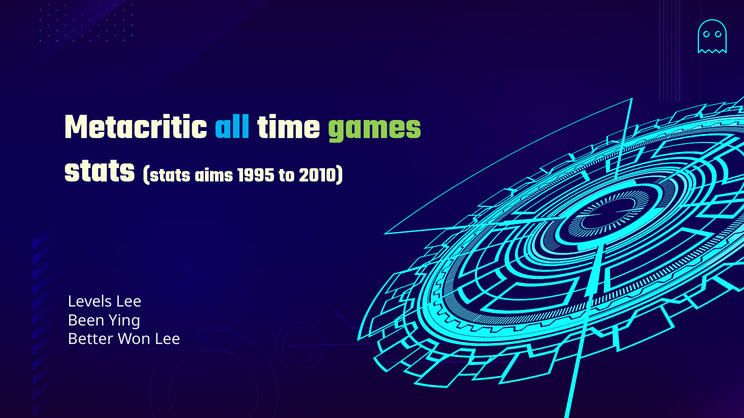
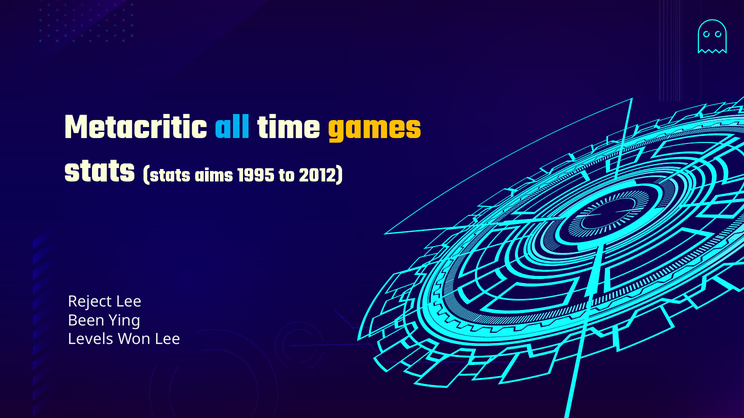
games colour: light green -> yellow (375, 126)
2010: 2010 -> 2012 (321, 175)
Levels: Levels -> Reject (90, 302)
Better: Better -> Levels (91, 339)
